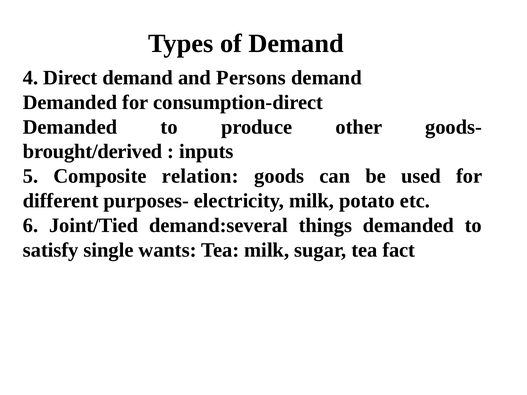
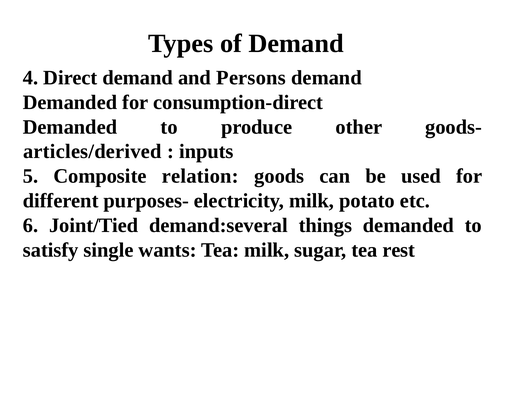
brought/derived: brought/derived -> articles/derived (92, 152)
fact: fact -> rest (399, 250)
